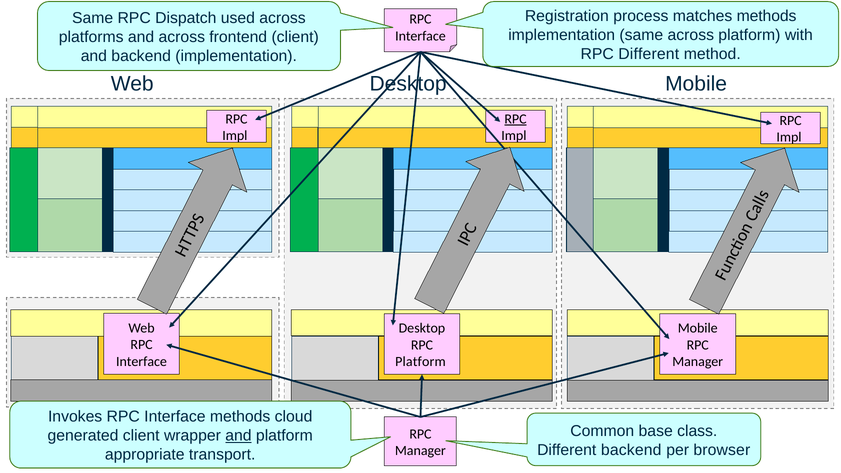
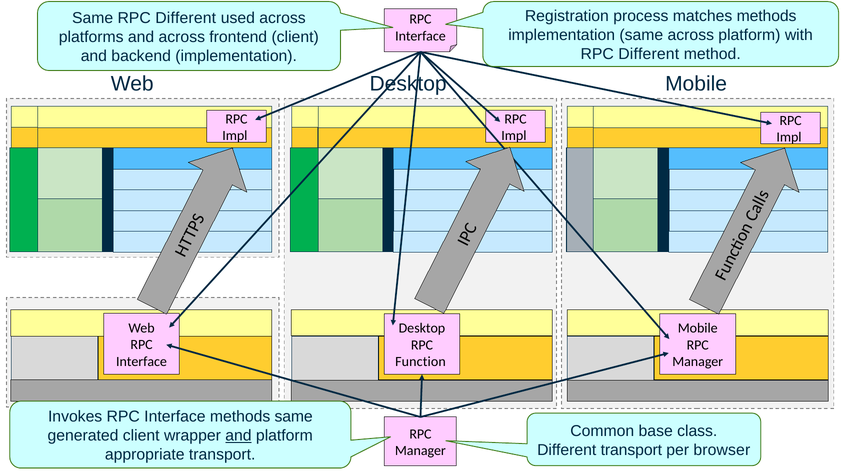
Same RPC Dispatch: Dispatch -> Different (186, 18)
RPC underline: present -> none (516, 119)
Platform: Platform -> Function (420, 362)
methods cloud: cloud -> same (294, 417)
Different backend: backend -> transport (631, 450)
